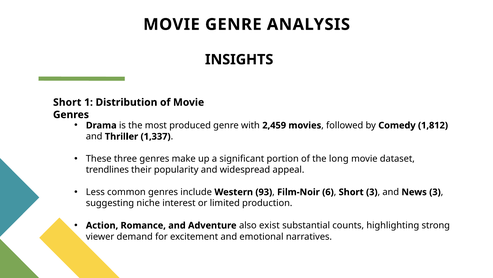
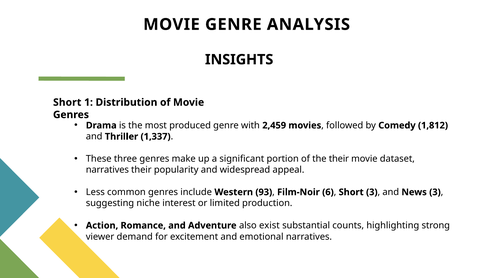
the long: long -> their (339, 158)
trendlines: trendlines -> narratives (107, 169)
